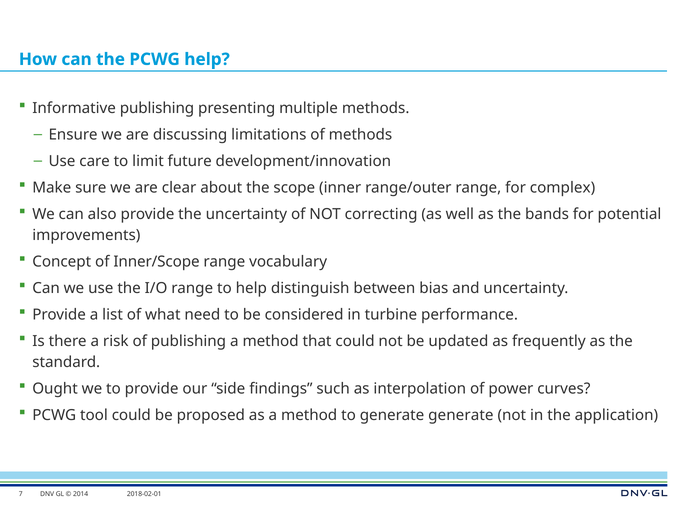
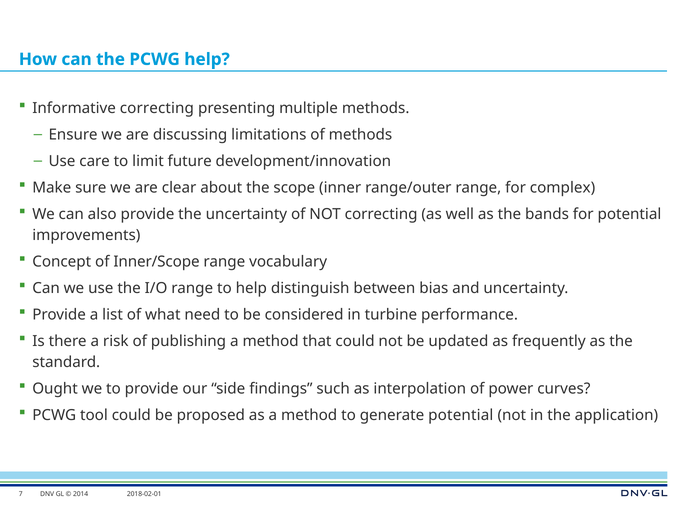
Informative publishing: publishing -> correcting (157, 108)
generate generate: generate -> potential (461, 415)
